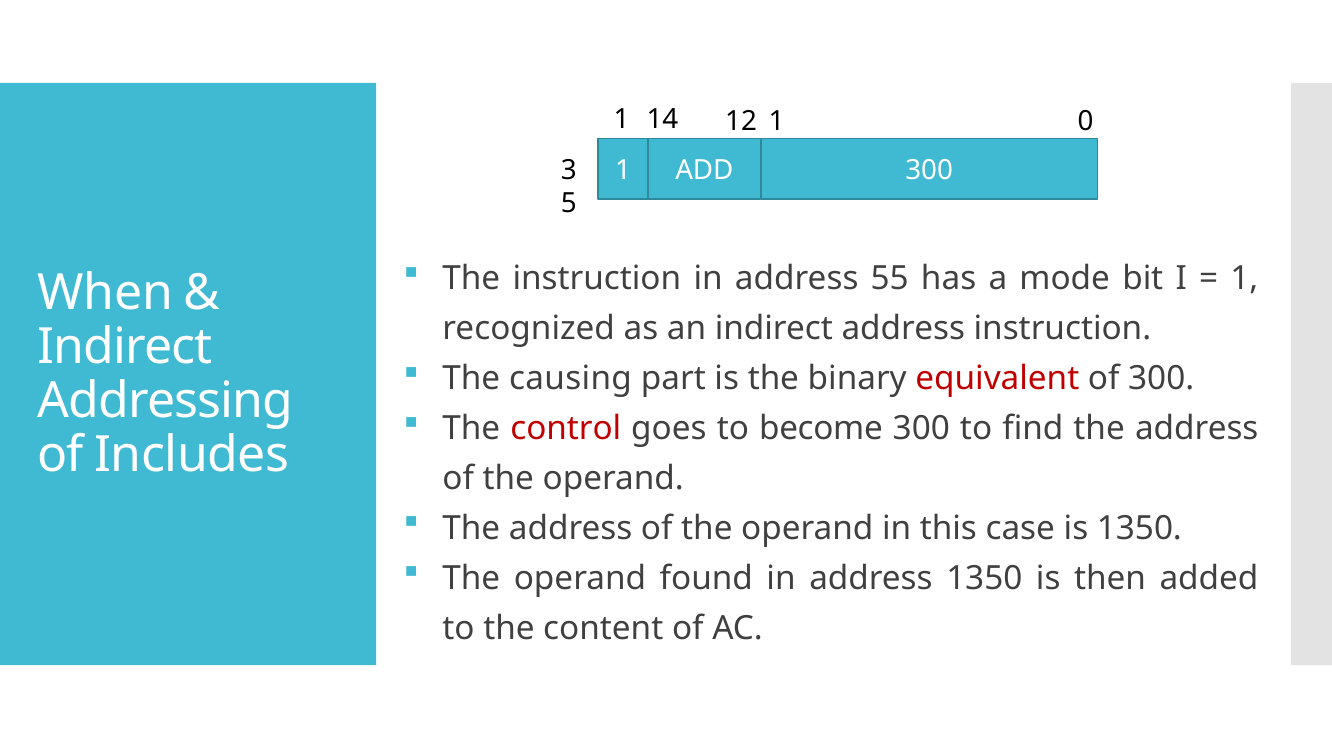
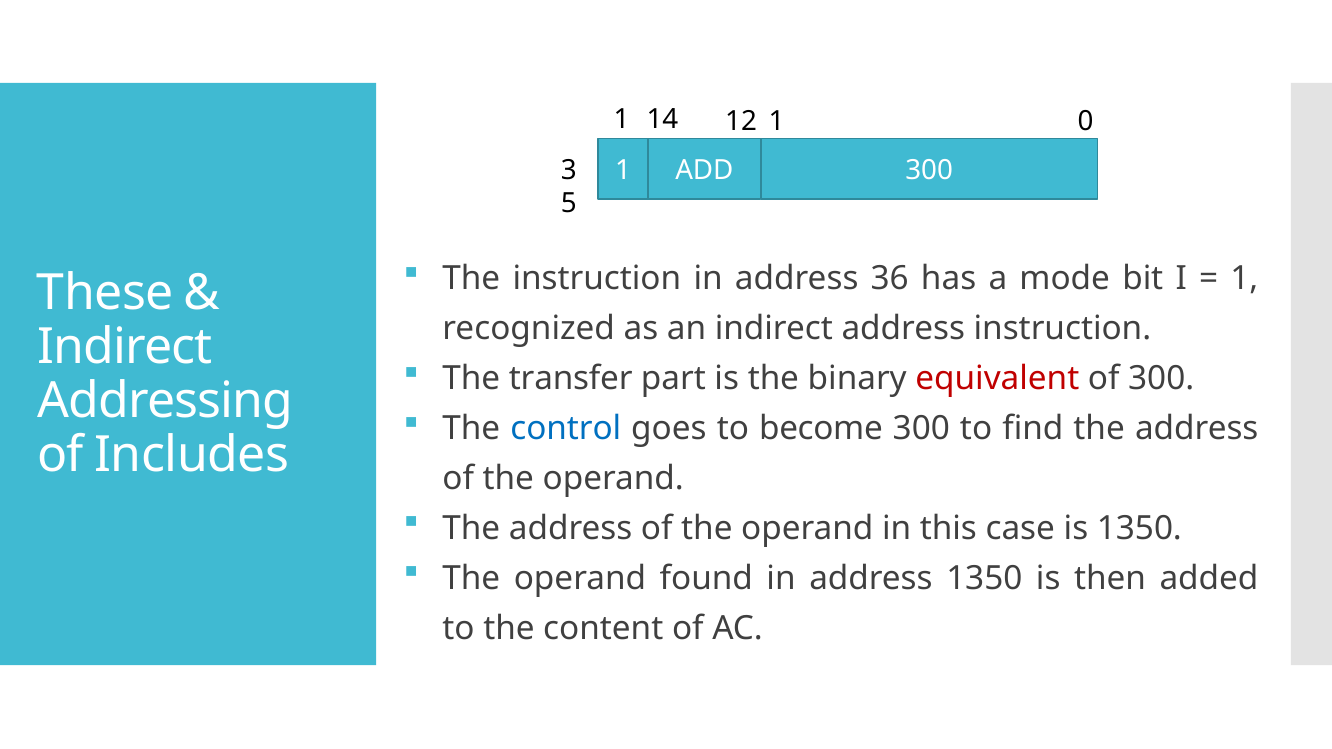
55: 55 -> 36 (890, 279)
When: When -> These (105, 293)
causing: causing -> transfer (571, 379)
control colour: red -> blue (566, 429)
